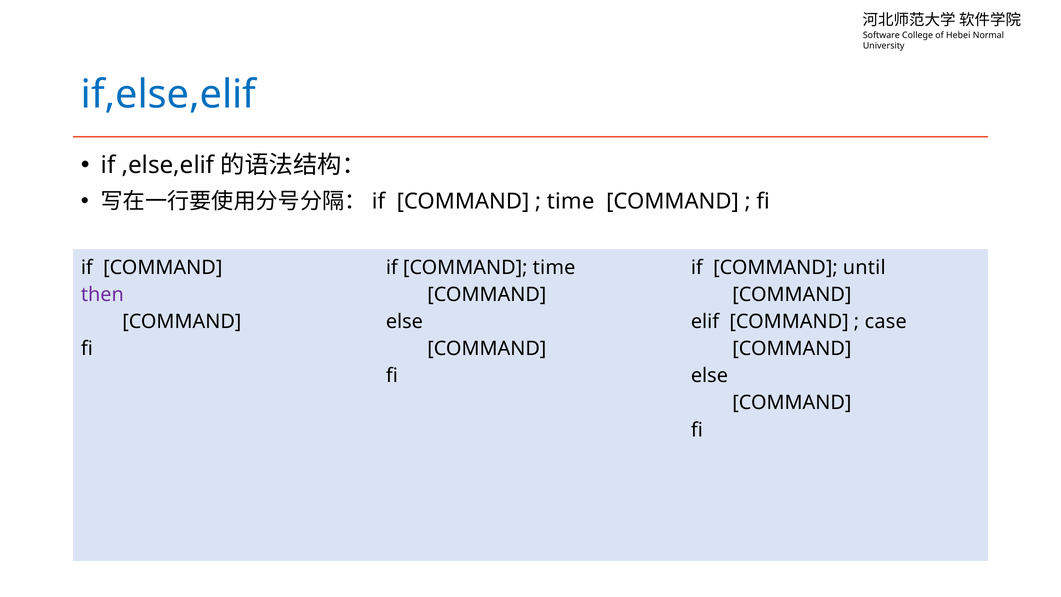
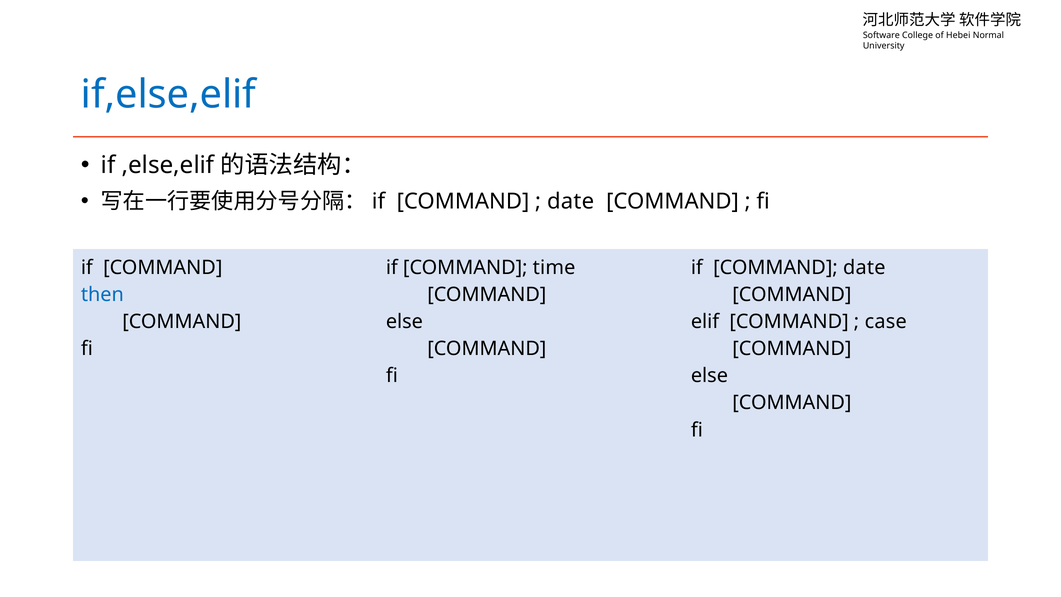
time: time -> date (571, 201)
COMMAND until: until -> date (864, 267)
then colour: purple -> blue (102, 294)
